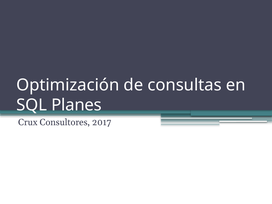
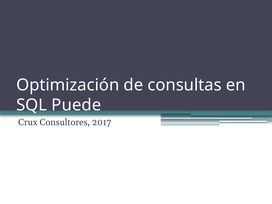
Planes: Planes -> Puede (76, 105)
